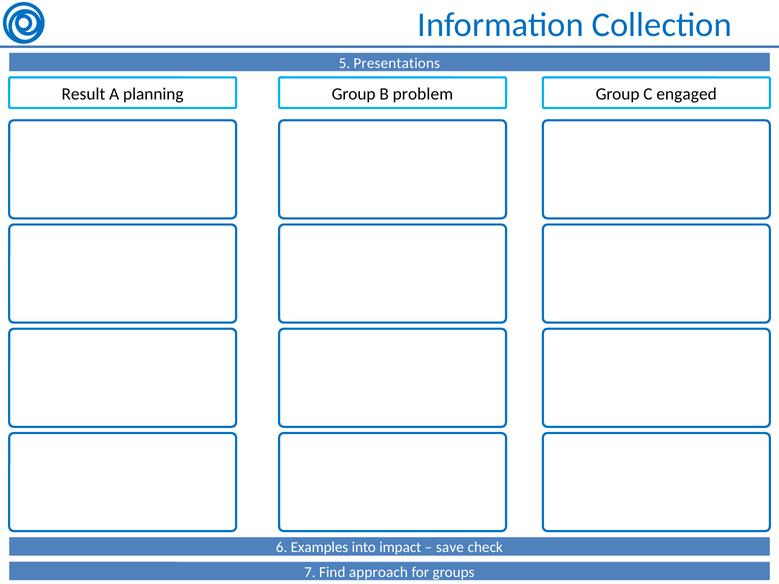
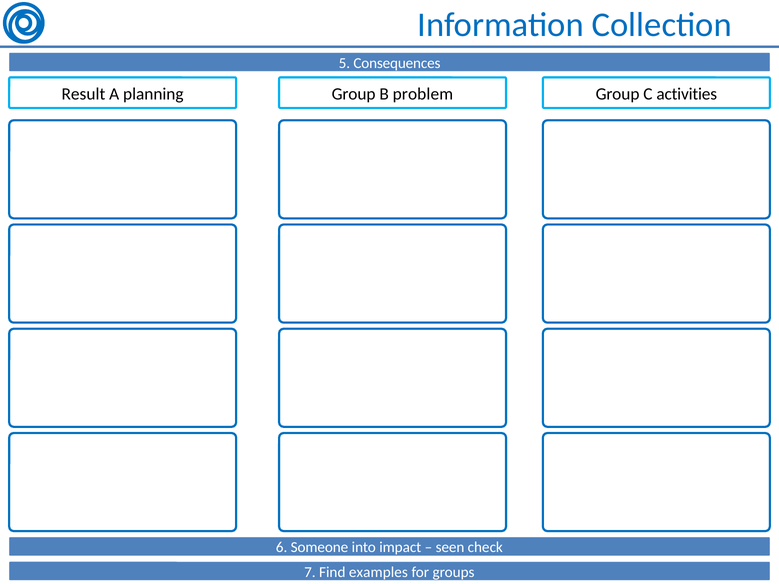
Presentations: Presentations -> Consequences (397, 63)
engaged: engaged -> activities (687, 94)
Examples: Examples -> Someone (319, 548)
save: save -> seen (450, 548)
approach: approach -> examples (378, 572)
